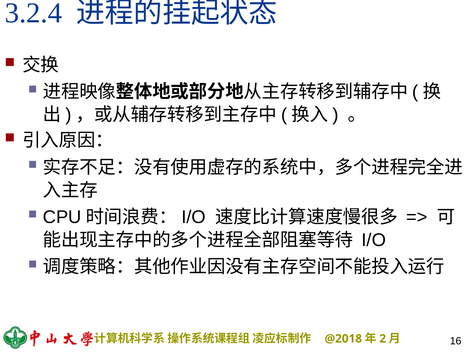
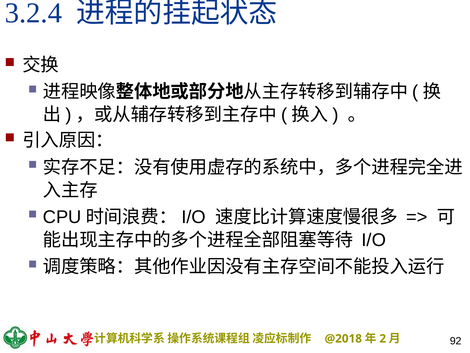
16: 16 -> 92 (456, 341)
